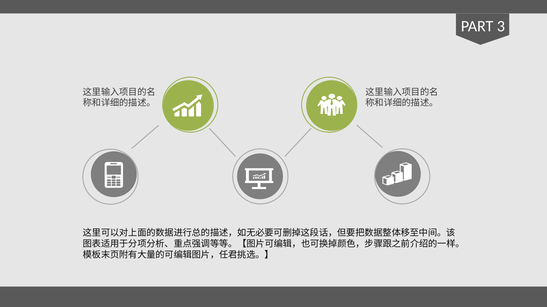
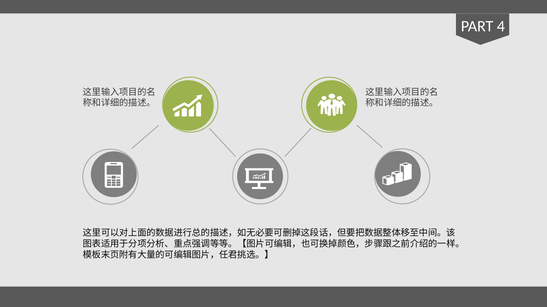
3: 3 -> 4 (501, 26)
